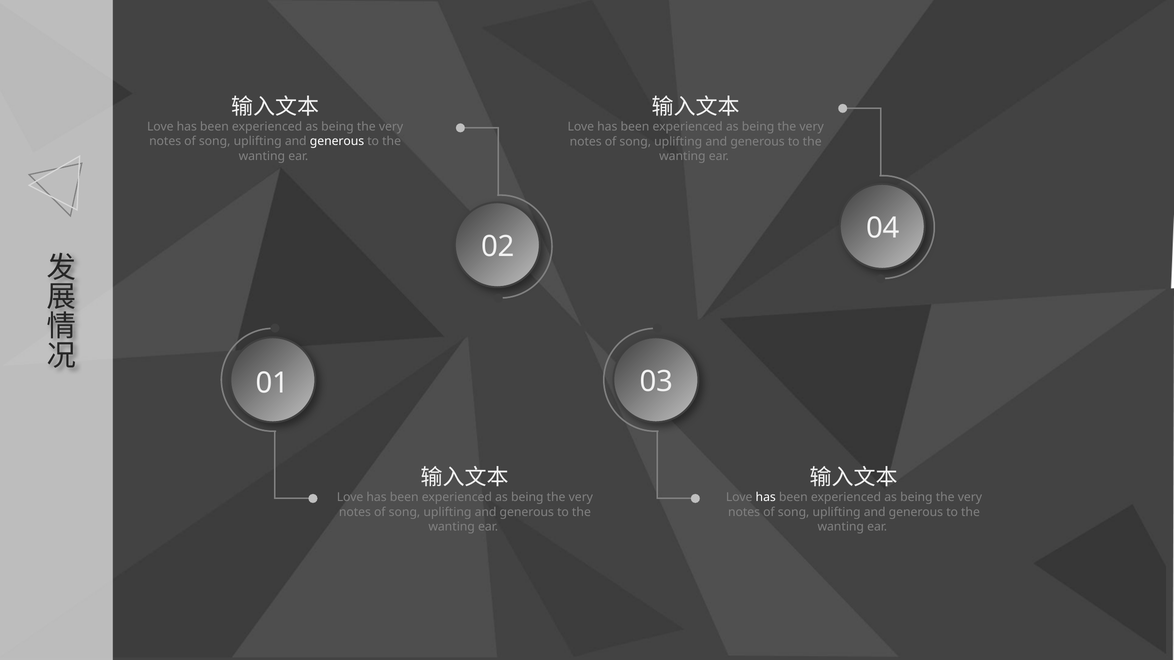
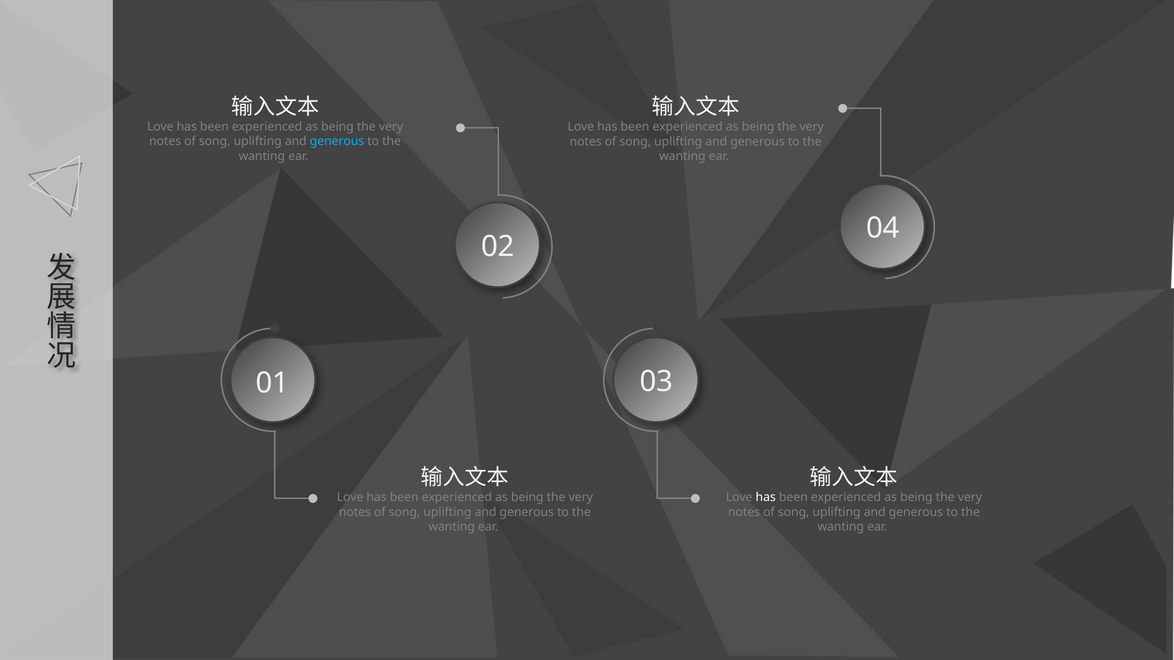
generous colour: white -> light blue (337, 142)
